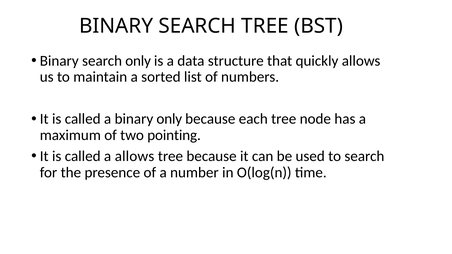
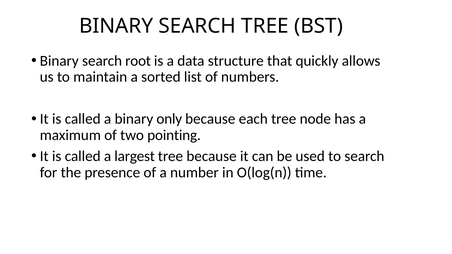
search only: only -> root (138, 61)
a allows: allows -> largest (135, 156)
